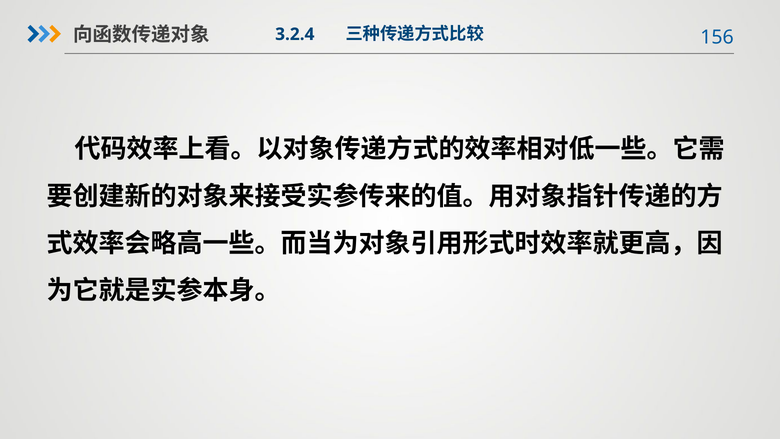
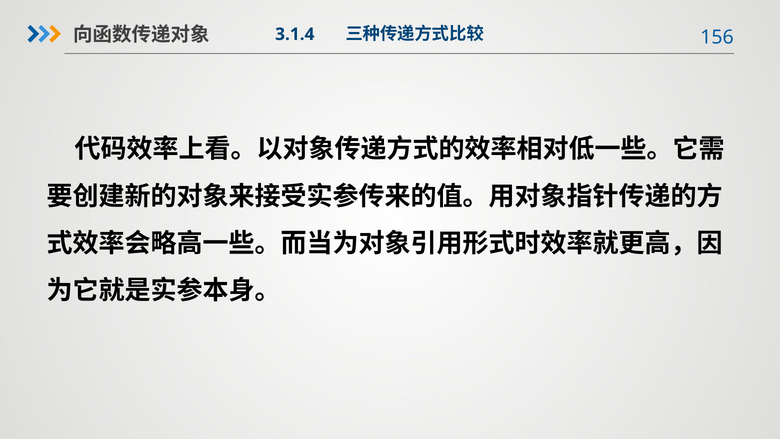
3.2.4: 3.2.4 -> 3.1.4 (295, 34)
